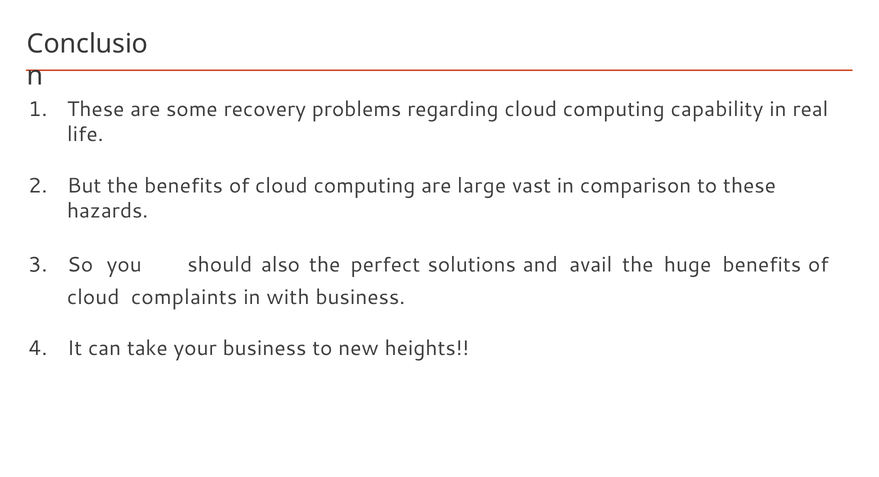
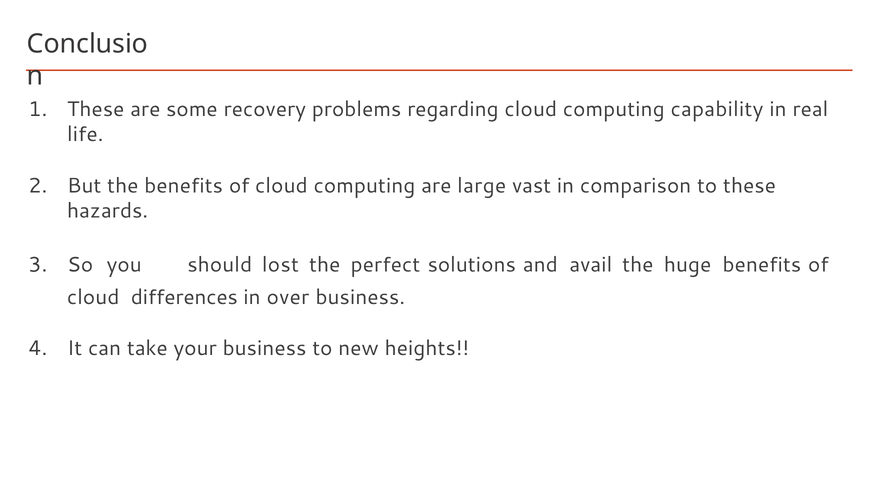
also: also -> lost (280, 265)
complaints: complaints -> differences (184, 297)
with: with -> over (288, 297)
